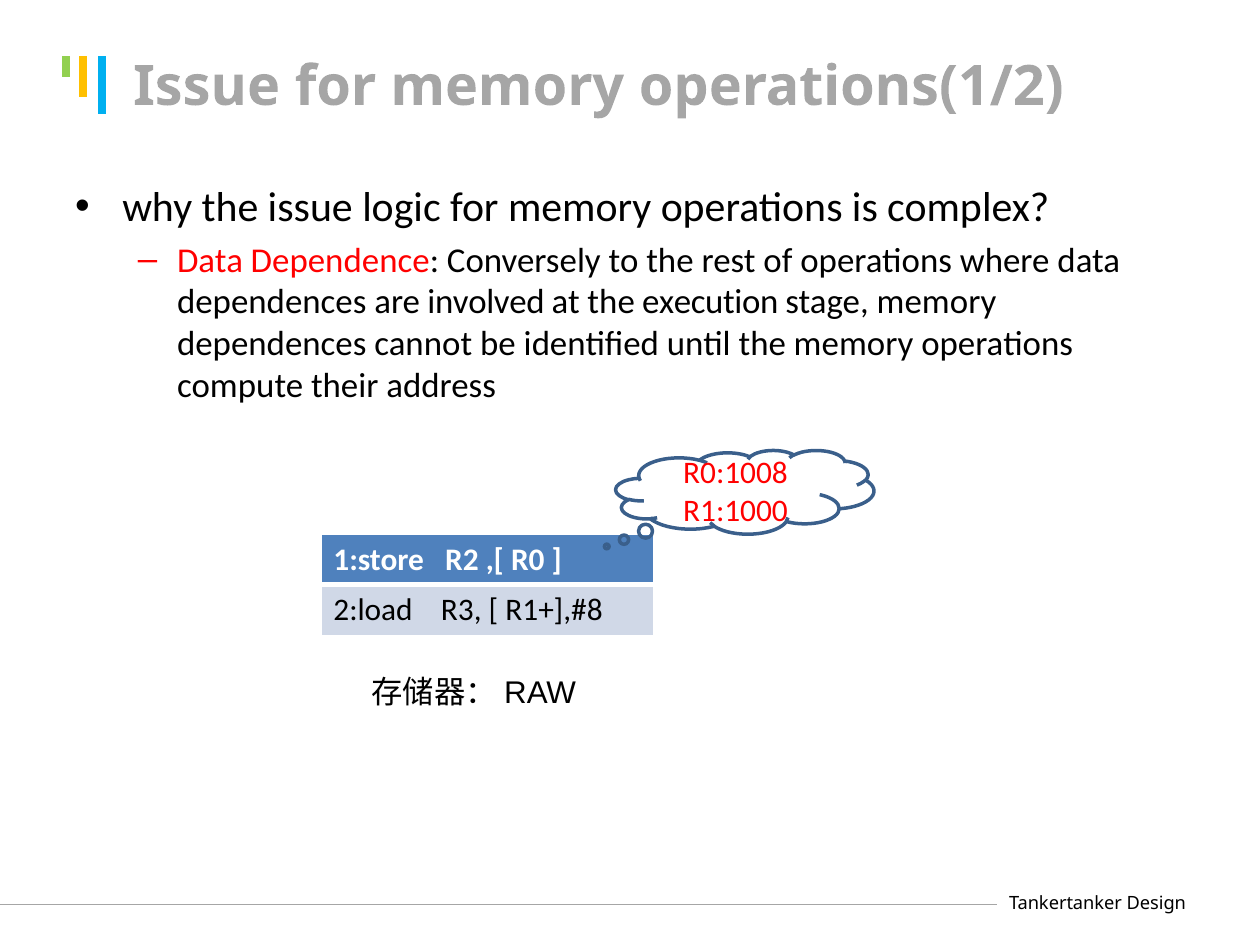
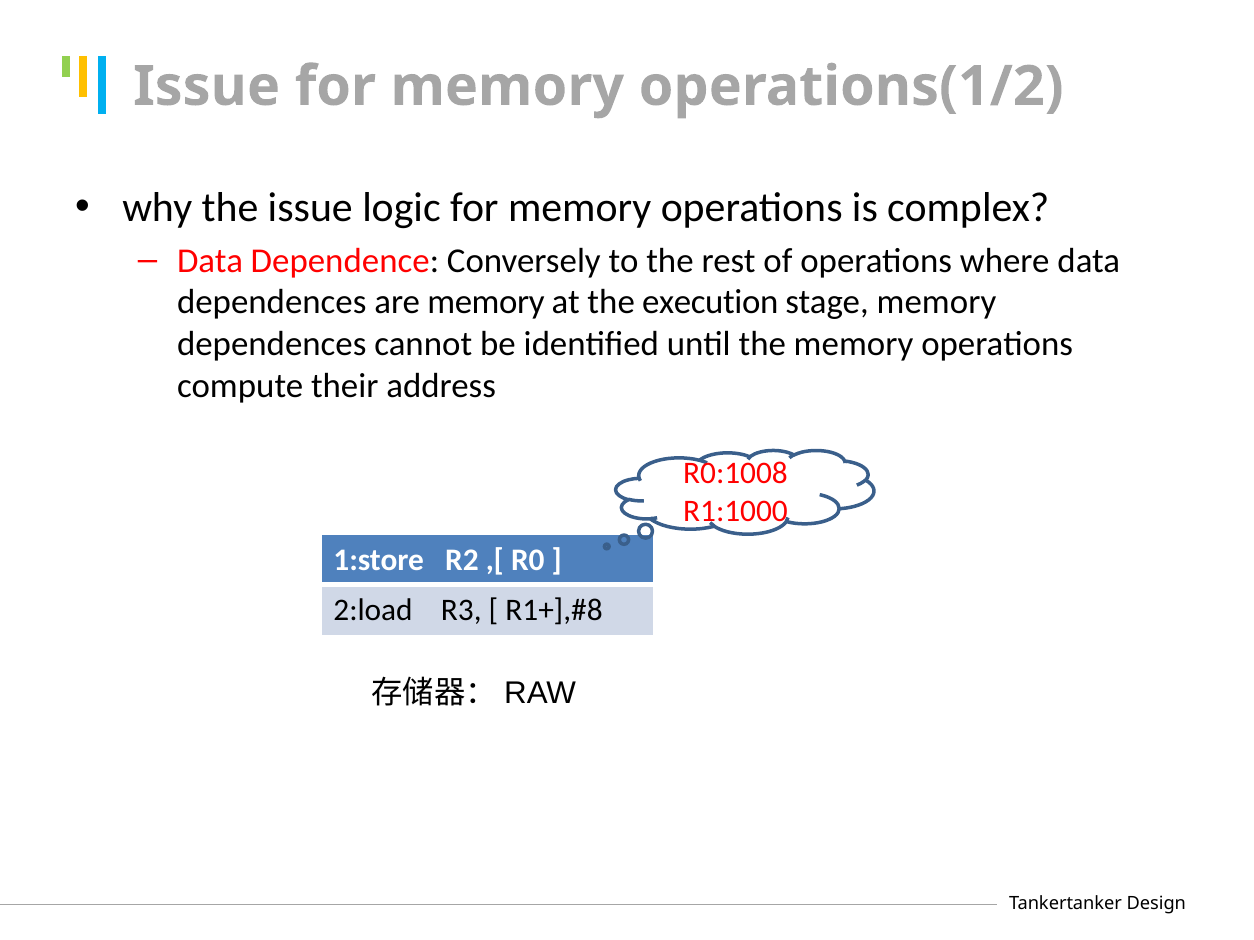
are involved: involved -> memory (486, 303)
